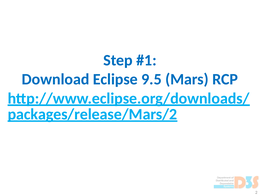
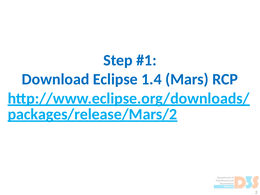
9.5: 9.5 -> 1.4 (152, 79)
